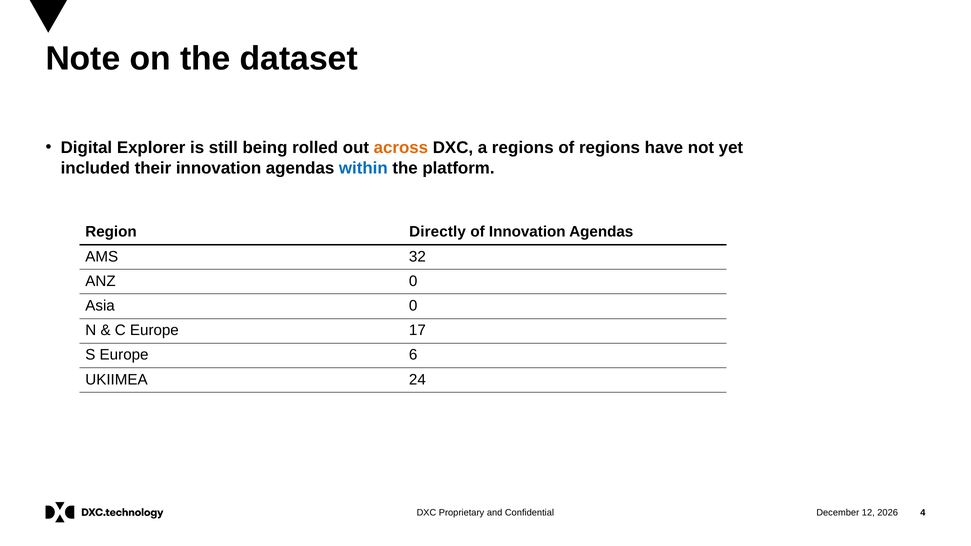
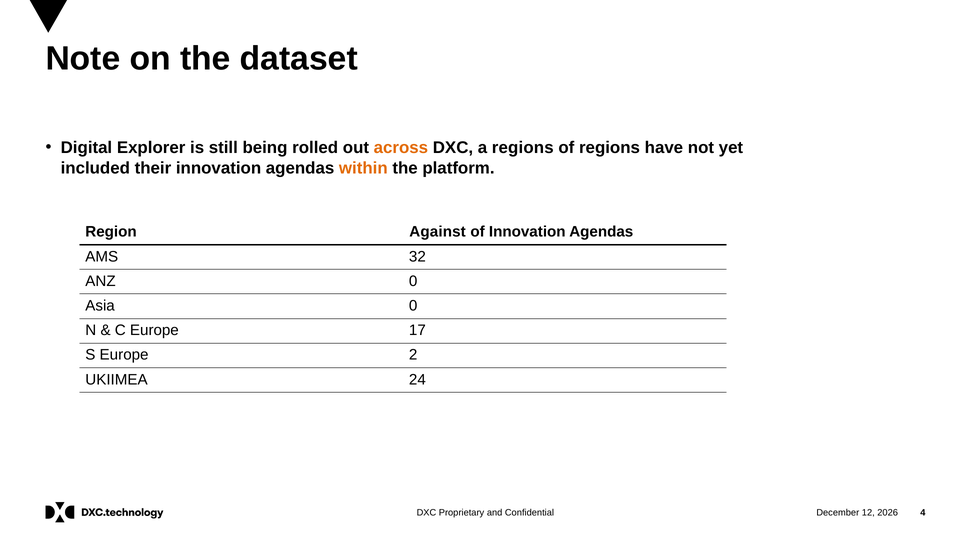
within colour: blue -> orange (363, 168)
Directly: Directly -> Against (438, 232)
6: 6 -> 2 (413, 355)
